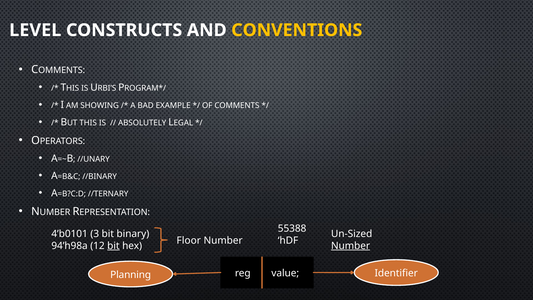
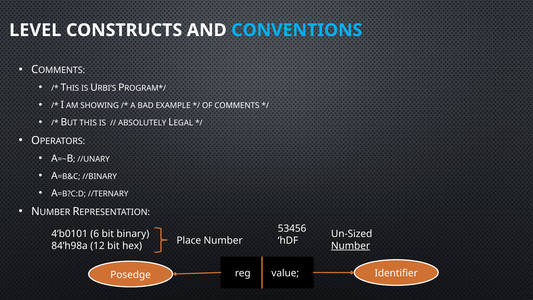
CONVENTIONS colour: yellow -> light blue (297, 30)
55388: 55388 -> 53456 (292, 228)
3: 3 -> 6 (95, 234)
Floor: Floor -> Place (189, 240)
94’h98a: 94’h98a -> 84’h98a (70, 246)
bit underline: present -> none (113, 246)
Planning: Planning -> Posedge (131, 275)
